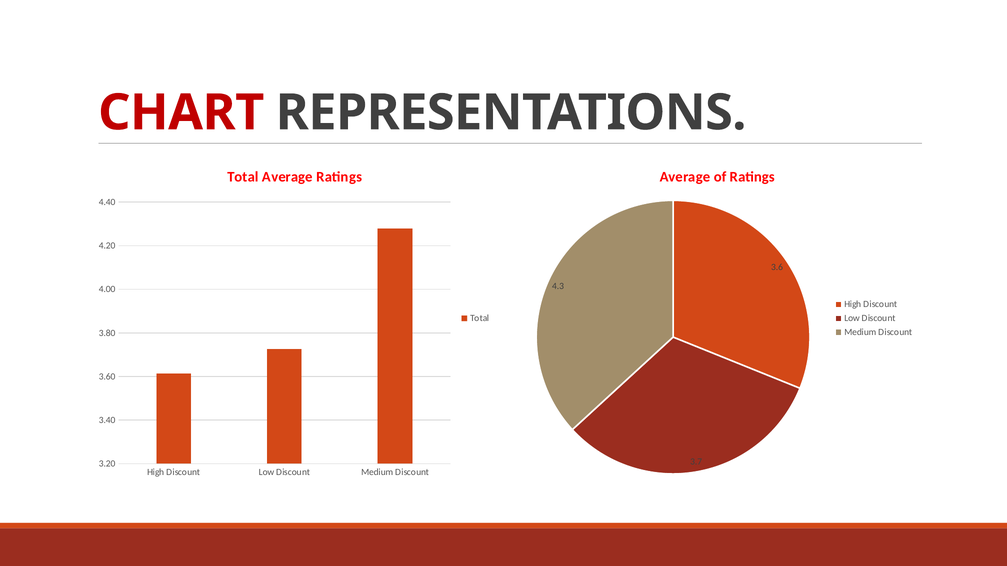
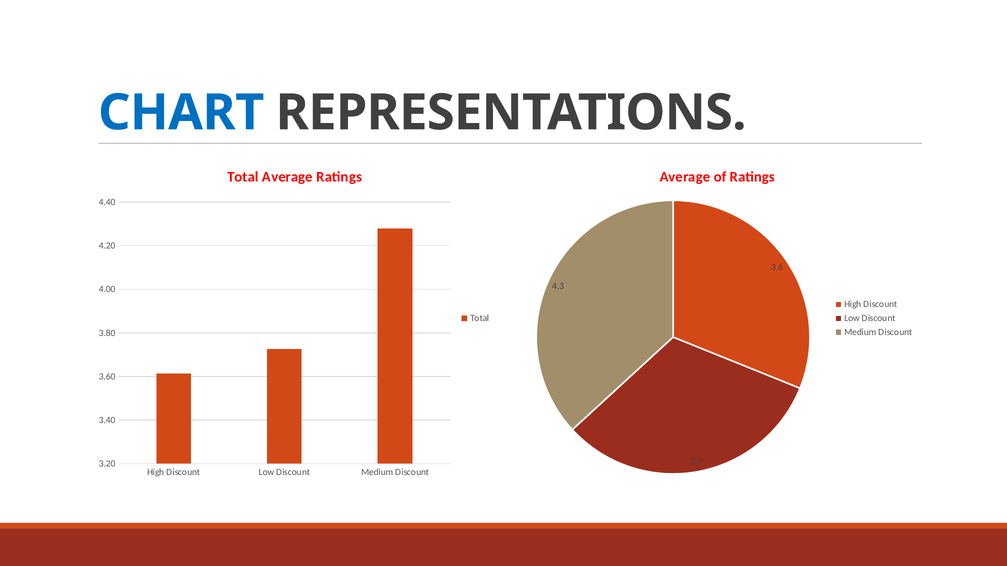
CHART colour: red -> blue (181, 113)
